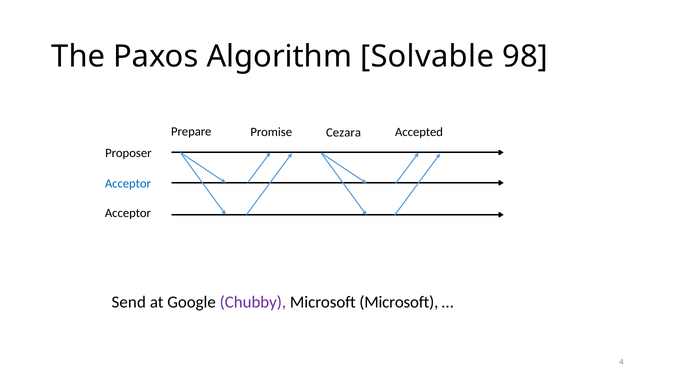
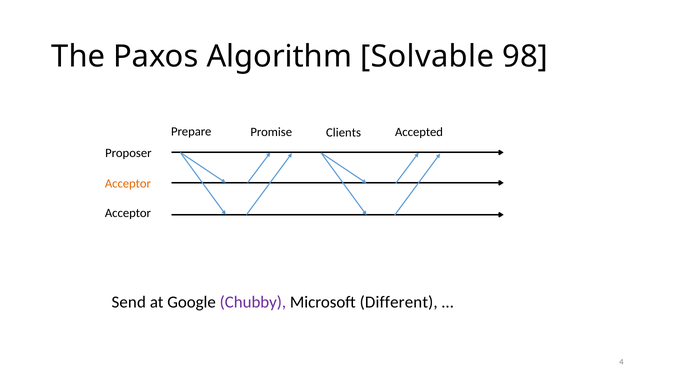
Cezara: Cezara -> Clients (344, 133)
Acceptor colour: blue -> orange (128, 184)
Microsoft Microsoft: Microsoft -> Different (399, 303)
